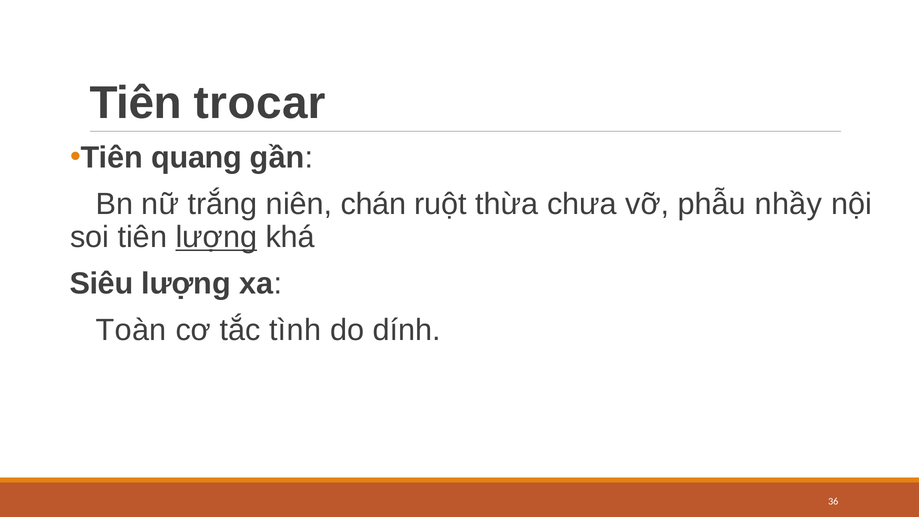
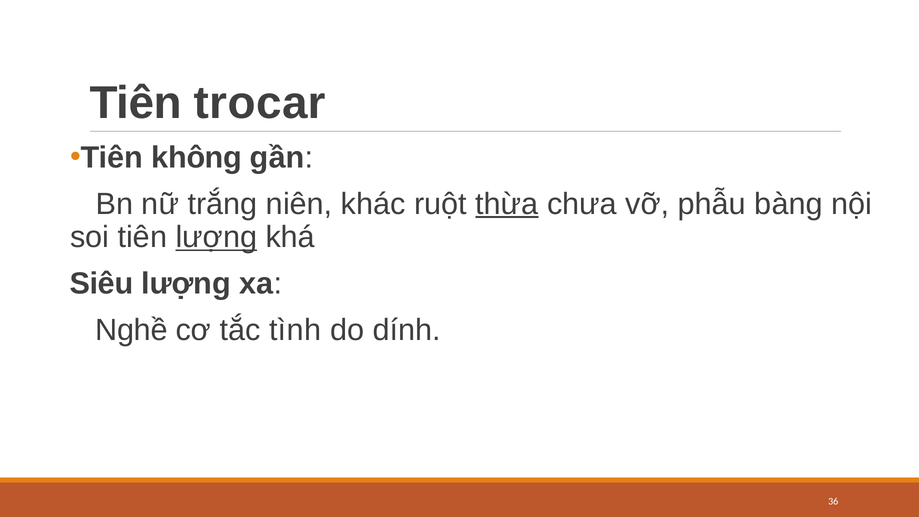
quang: quang -> không (197, 157)
chán: chán -> khác (373, 204)
thừa underline: none -> present (507, 204)
nhầy: nhầy -> bàng (789, 204)
Toàn: Toàn -> Nghề (131, 330)
